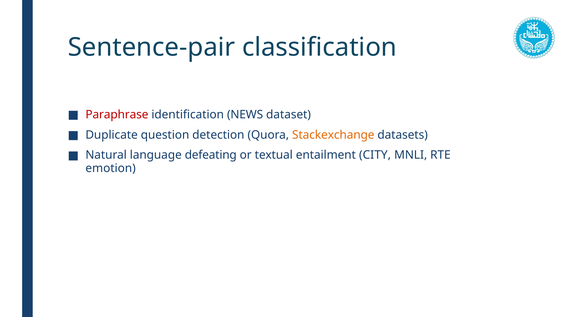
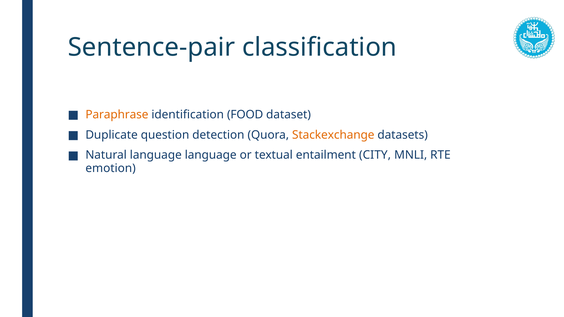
Paraphrase colour: red -> orange (117, 115)
NEWS: NEWS -> FOOD (245, 115)
language defeating: defeating -> language (211, 155)
